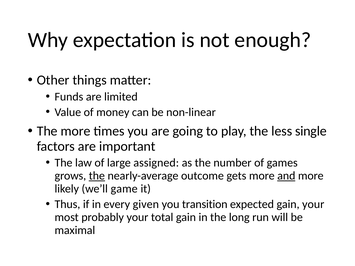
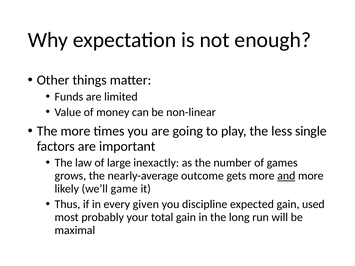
assigned: assigned -> inexactly (156, 163)
the underline: present -> none (97, 176)
transition: transition -> discipline (205, 204)
gain your: your -> used (313, 204)
